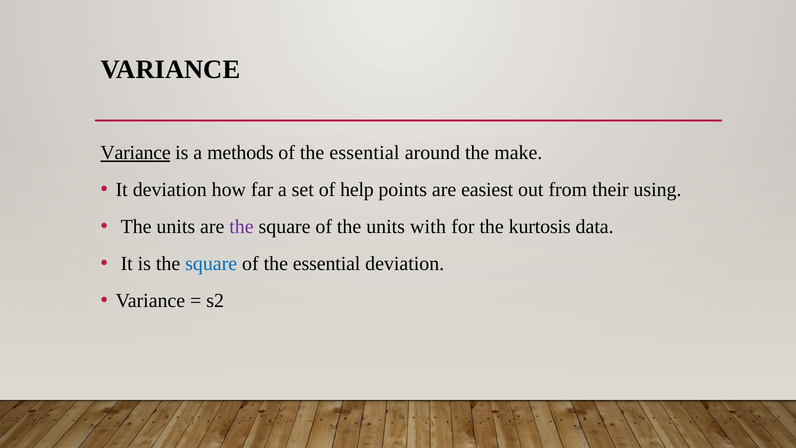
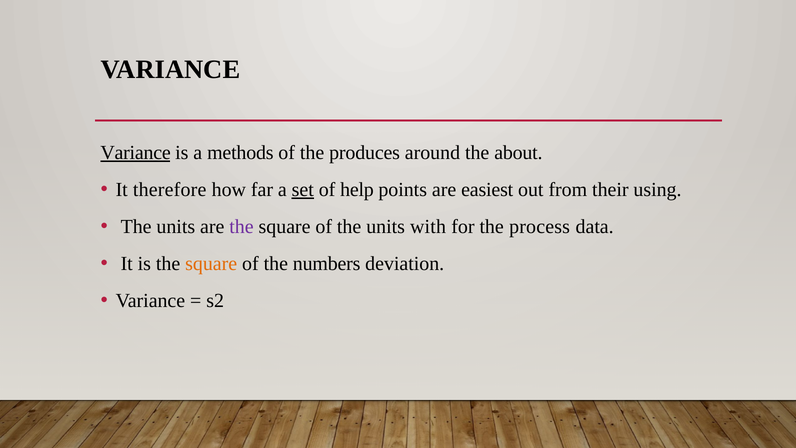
essential: essential -> produces (365, 153)
make: make -> about (518, 153)
It deviation: deviation -> therefore (170, 190)
set underline: none -> present (303, 190)
kurtosis: kurtosis -> process (540, 227)
square colour: blue -> orange (211, 264)
essential: essential -> numbers (327, 264)
